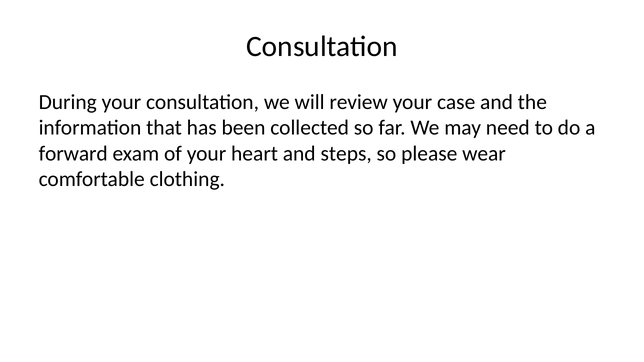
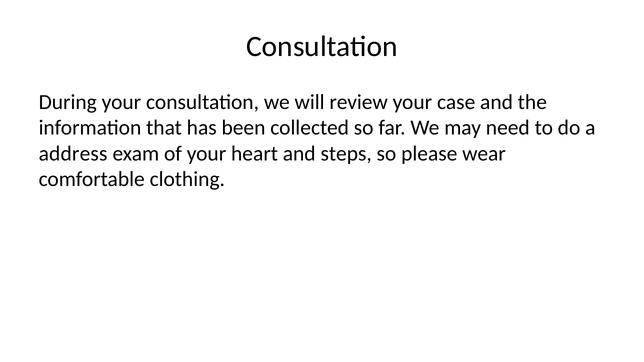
forward: forward -> address (73, 154)
